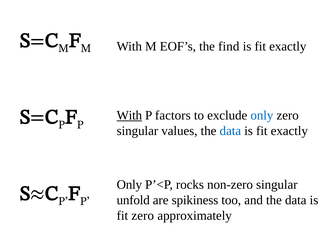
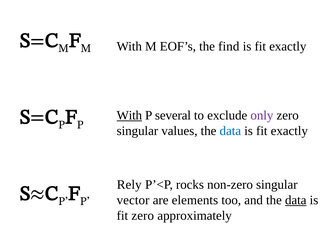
factors: factors -> several (173, 115)
only colour: blue -> purple (262, 115)
Only: Only -> Rely (129, 185)
unfold: unfold -> vector (133, 200)
spikiness: spikiness -> elements (195, 200)
data underline: none -> present (296, 200)
